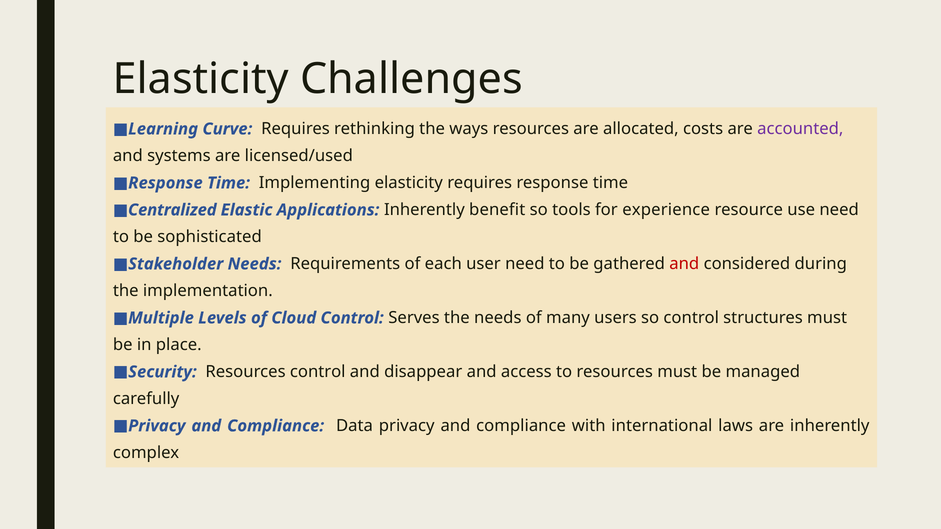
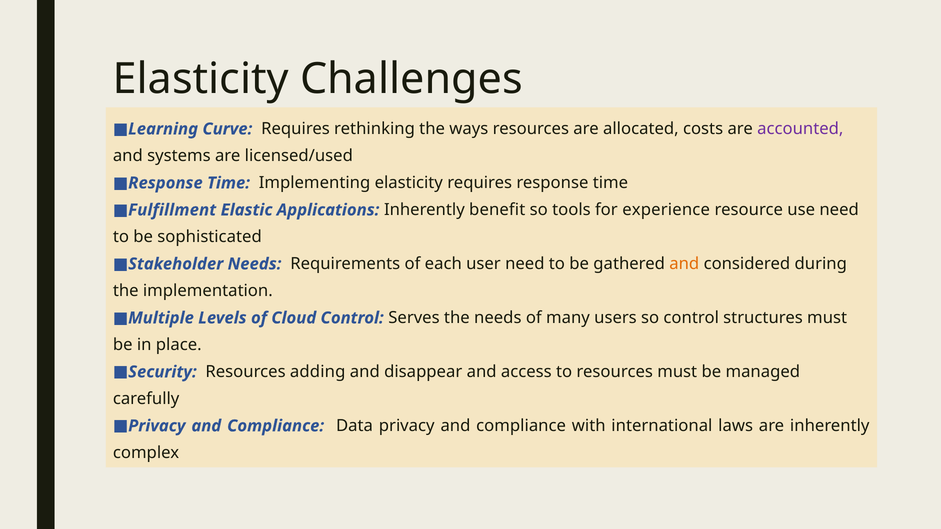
Centralized: Centralized -> Fulfillment (172, 210)
and colour: red -> orange (684, 264)
Resources control: control -> adding (318, 372)
